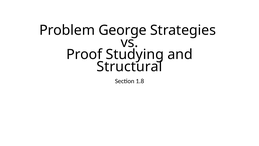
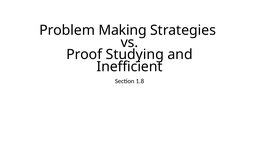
George: George -> Making (123, 30)
Structural: Structural -> Inefficient (129, 67)
